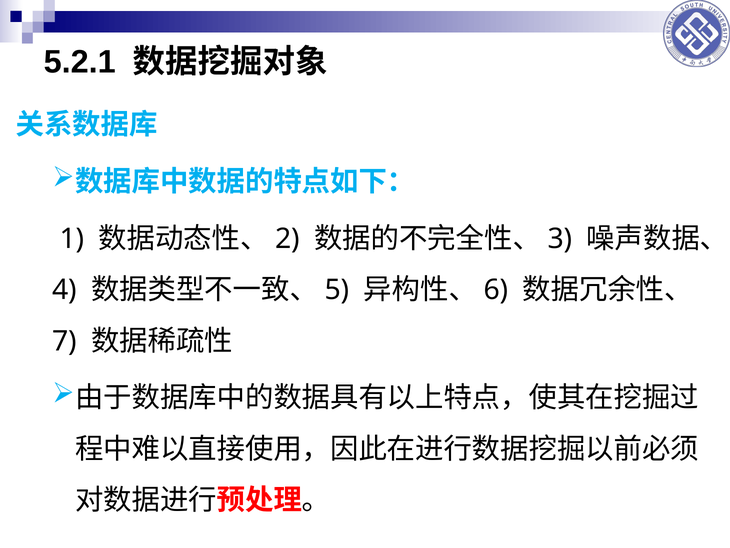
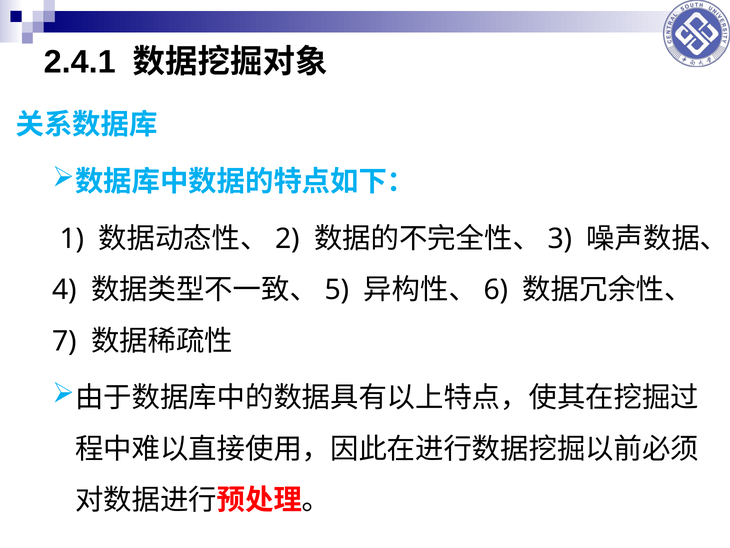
5.2.1: 5.2.1 -> 2.4.1 (80, 62)
